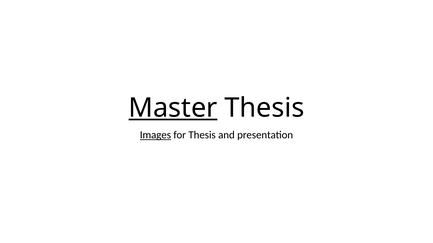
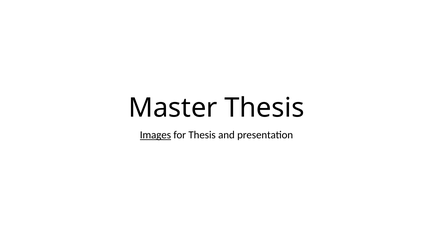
Master underline: present -> none (173, 108)
